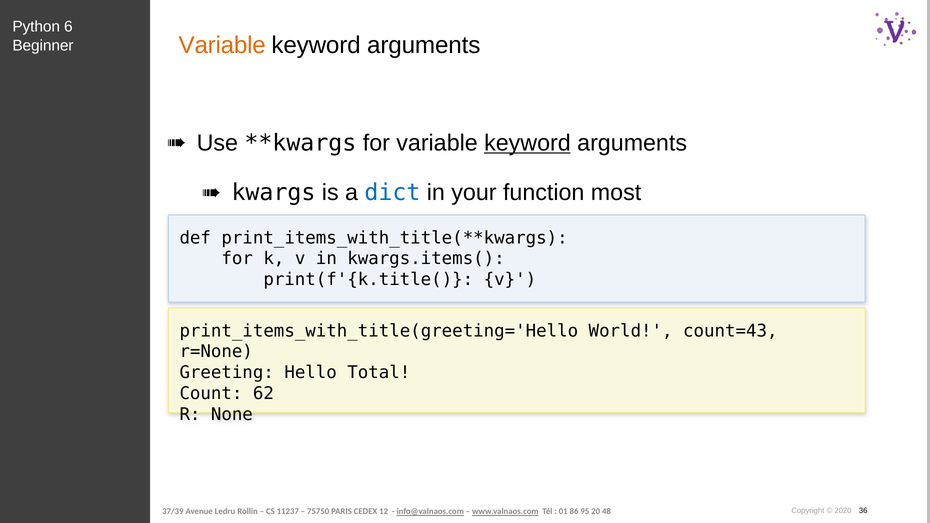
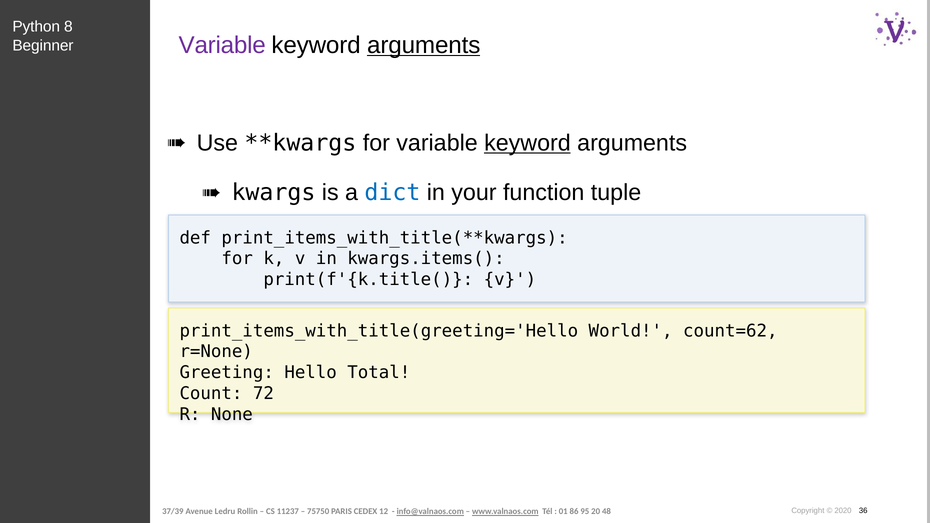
6: 6 -> 8 (68, 27)
Variable colour: orange -> purple (222, 45)
arguments underline: none -> present (424, 45)
most: most -> tuple (616, 193)
count=43: count=43 -> count=62 (730, 331)
62: 62 -> 72 (263, 394)
